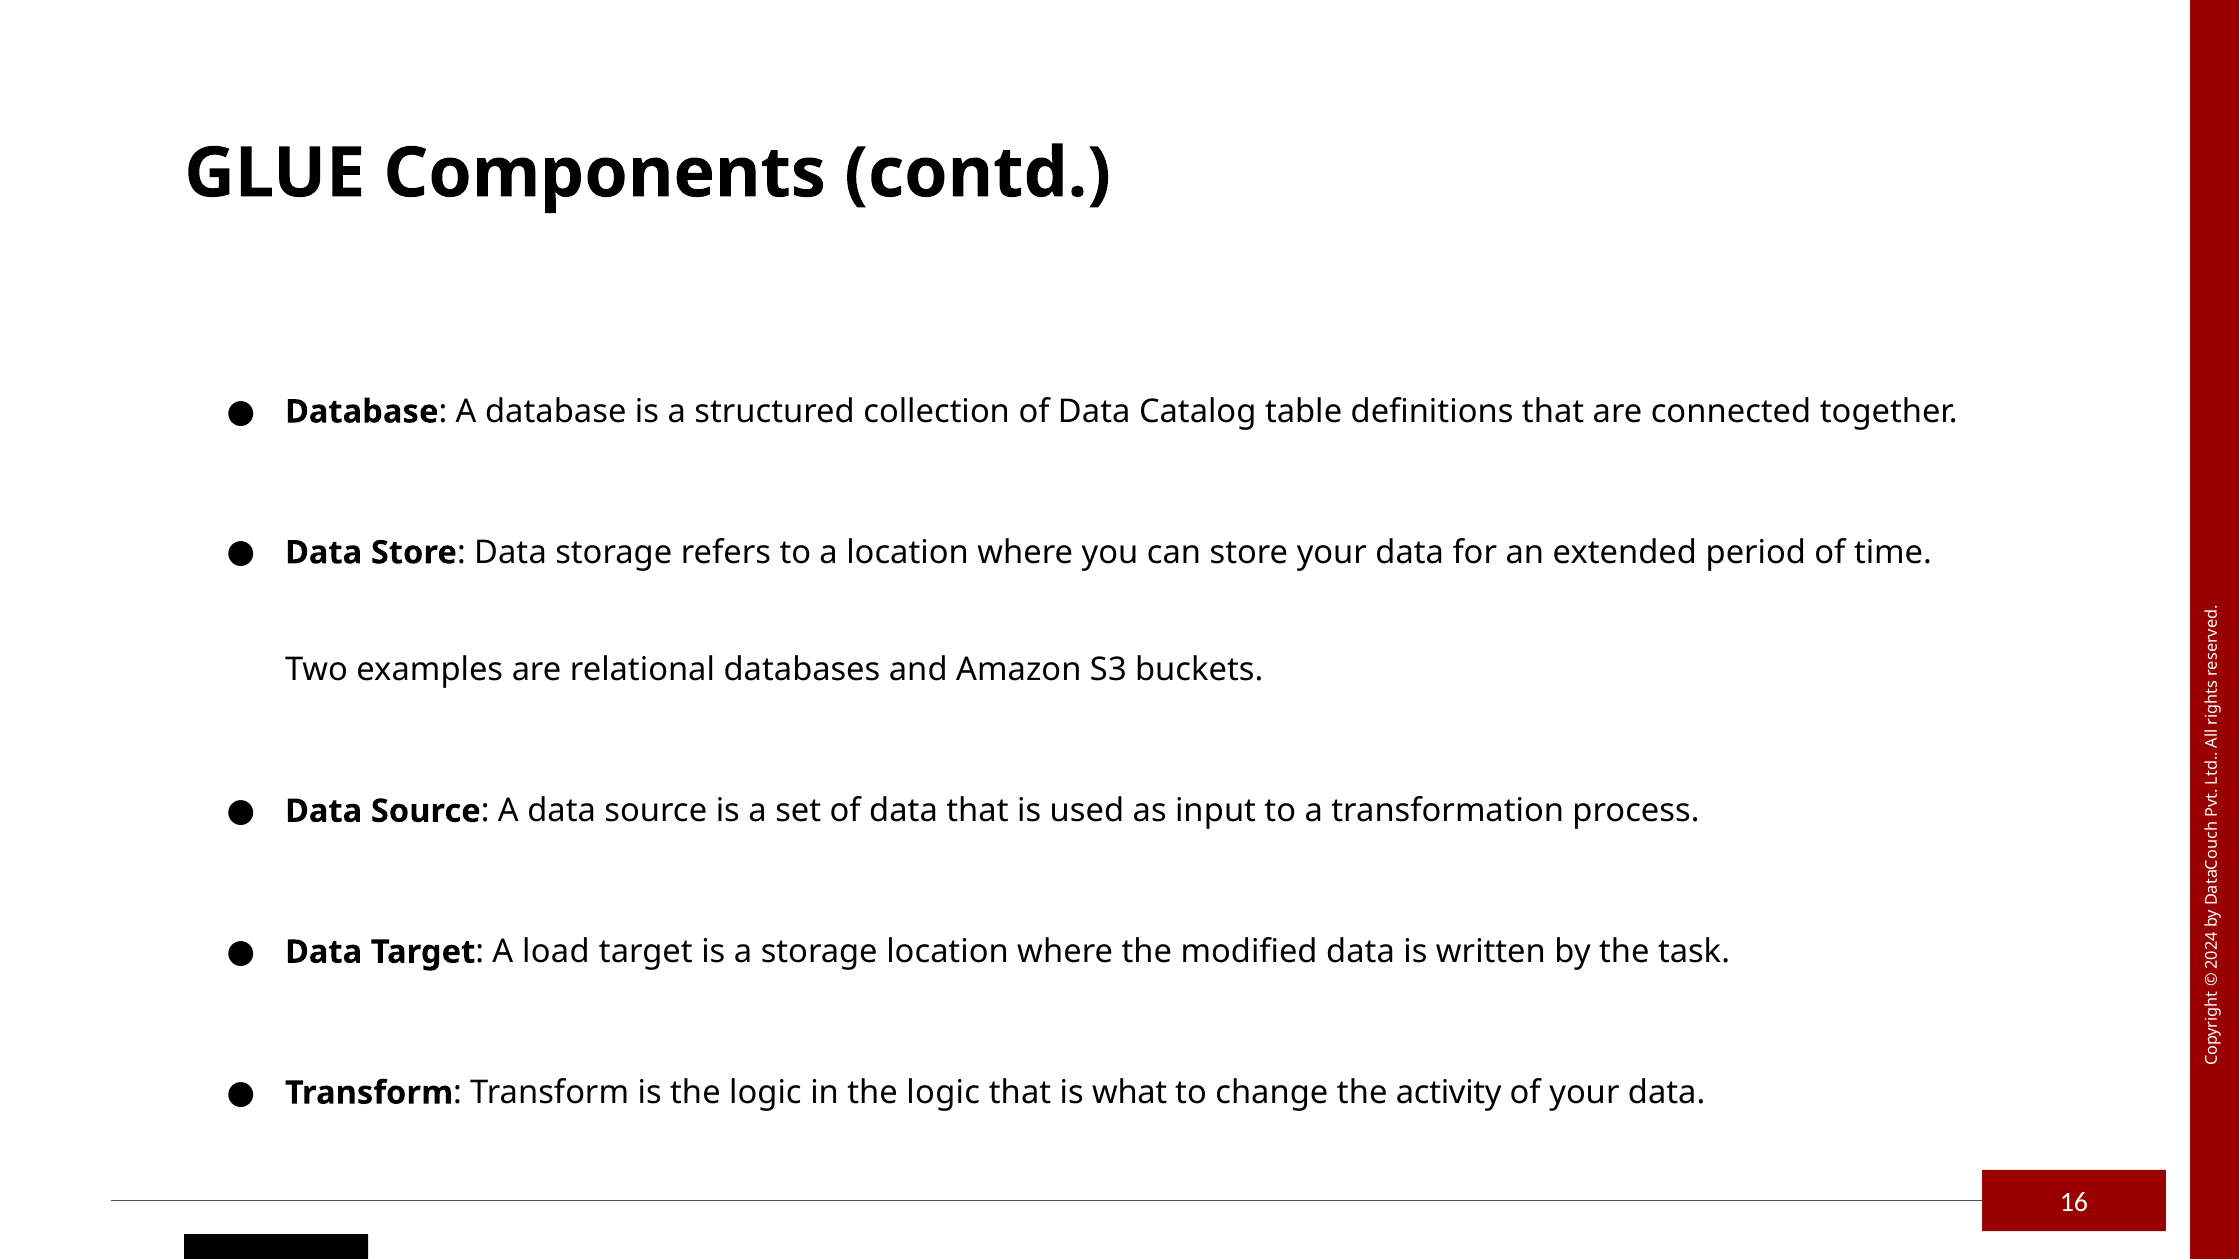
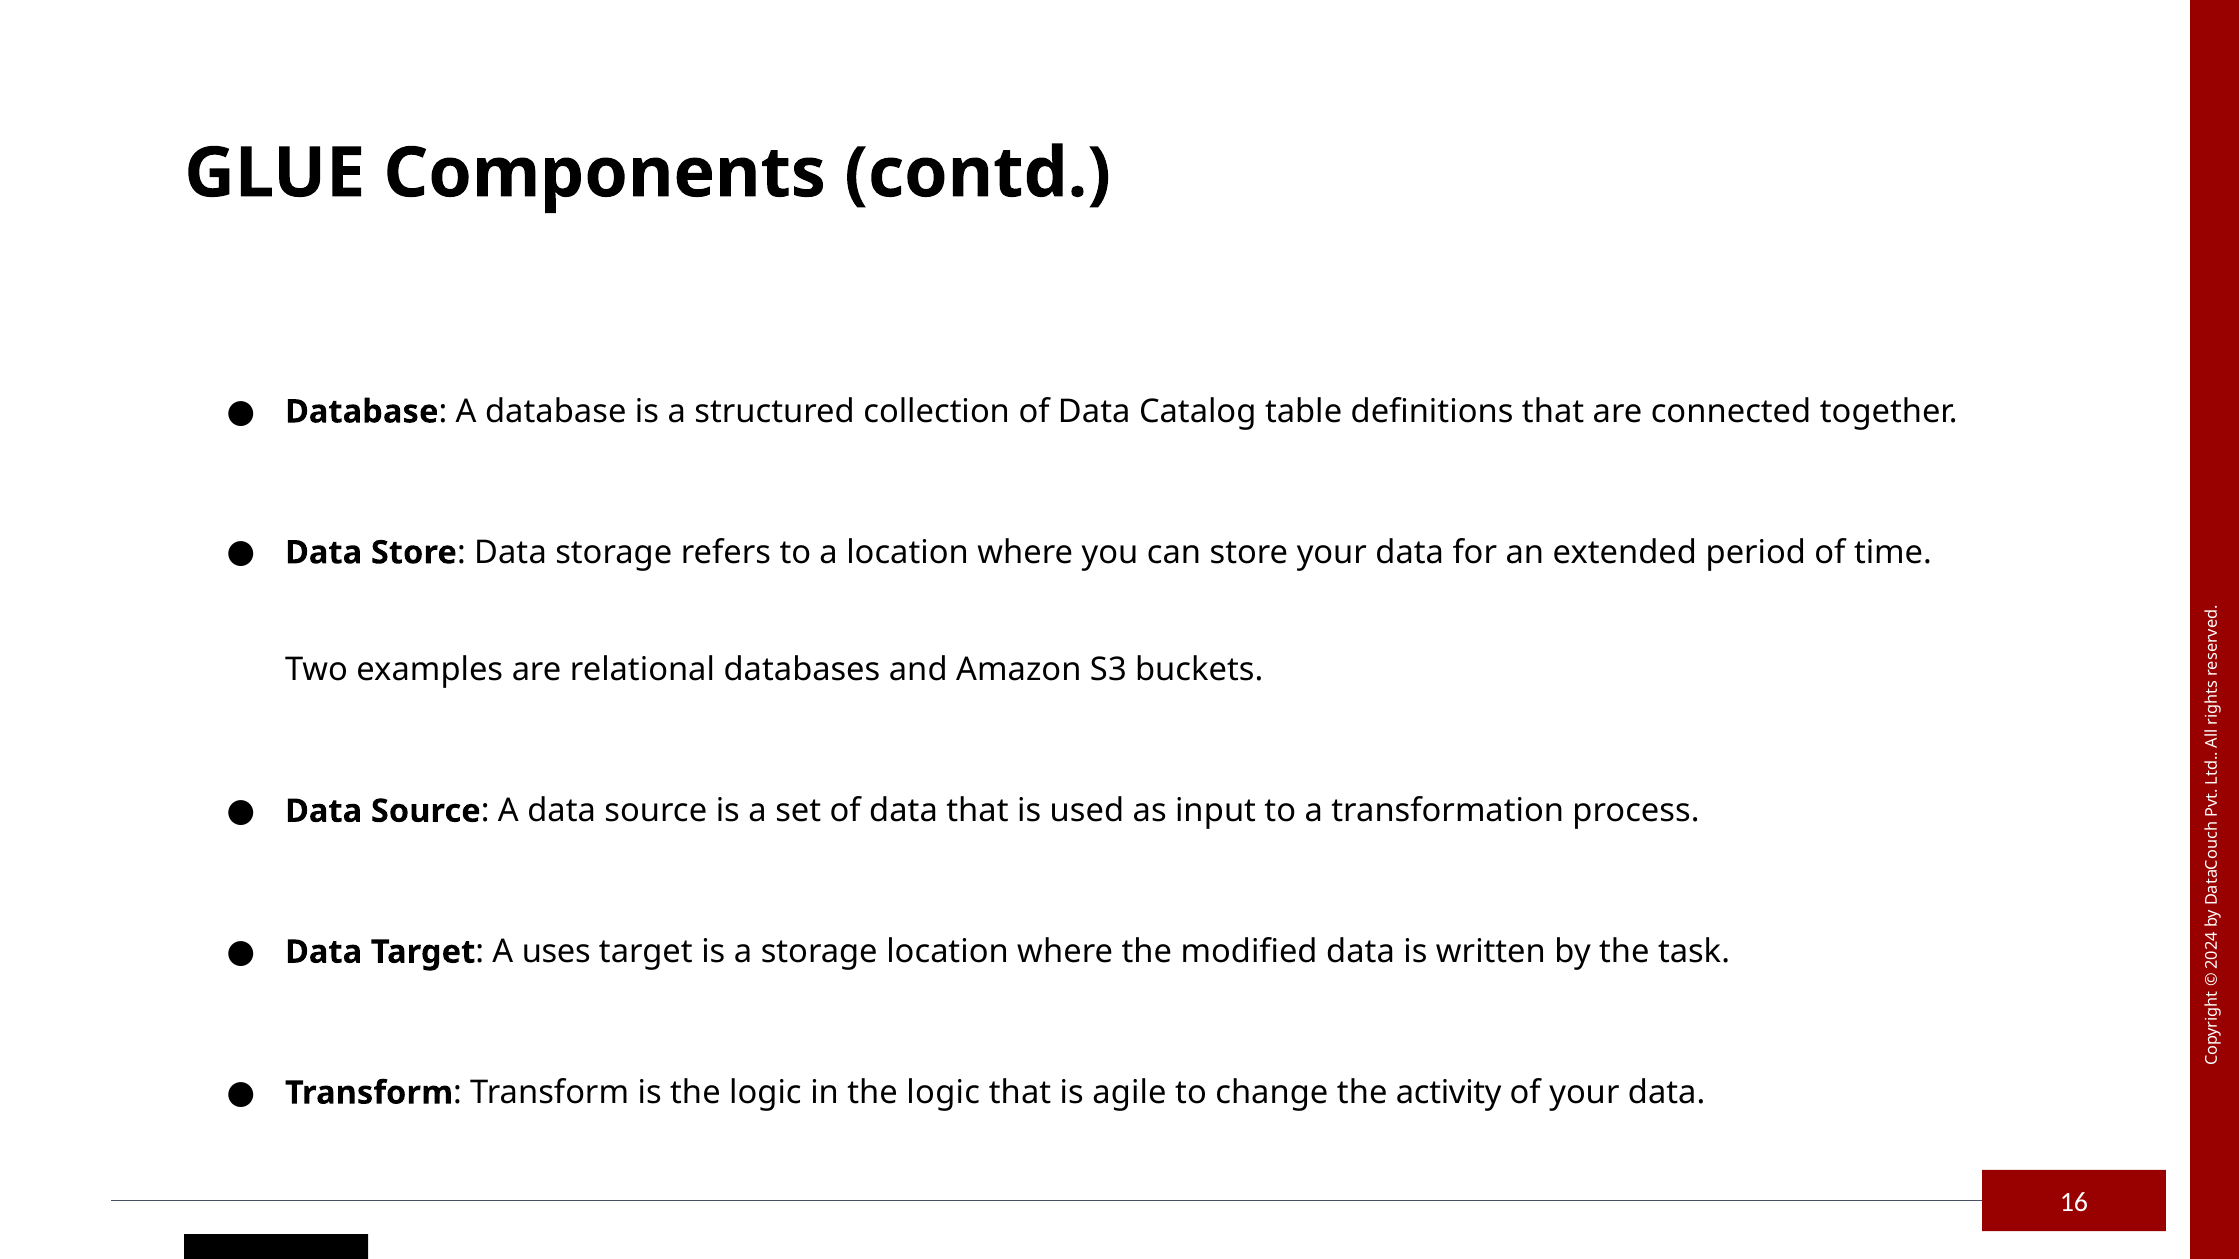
load: load -> uses (556, 952)
what: what -> agile (1129, 1093)
